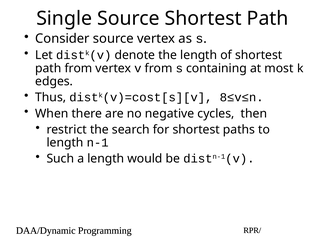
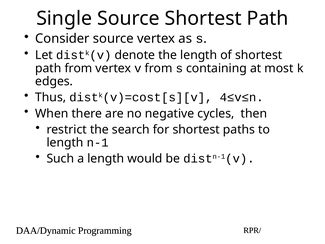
8≤v≤n: 8≤v≤n -> 4≤v≤n (242, 97)
